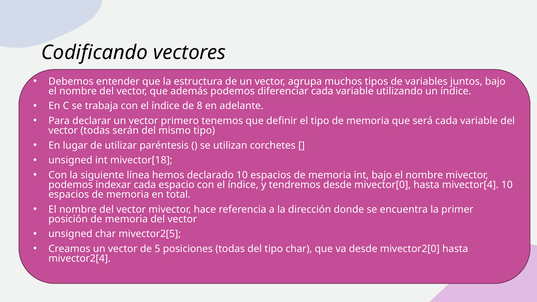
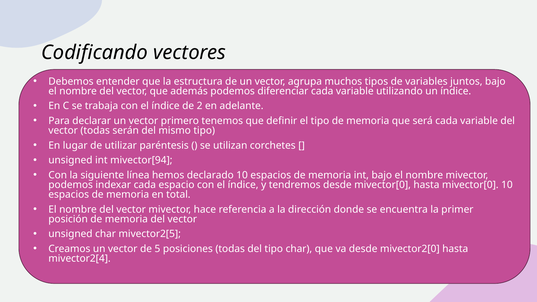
8: 8 -> 2 (200, 106)
mivector[18: mivector[18 -> mivector[94 (141, 160)
hasta mivector[4: mivector[4 -> mivector[0 (470, 185)
